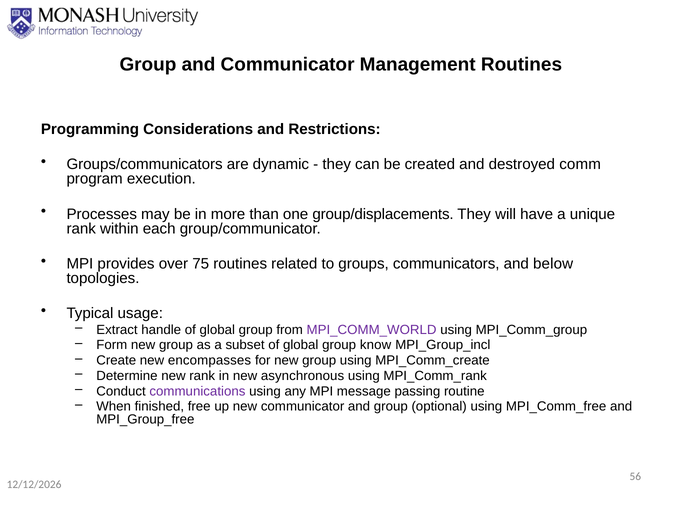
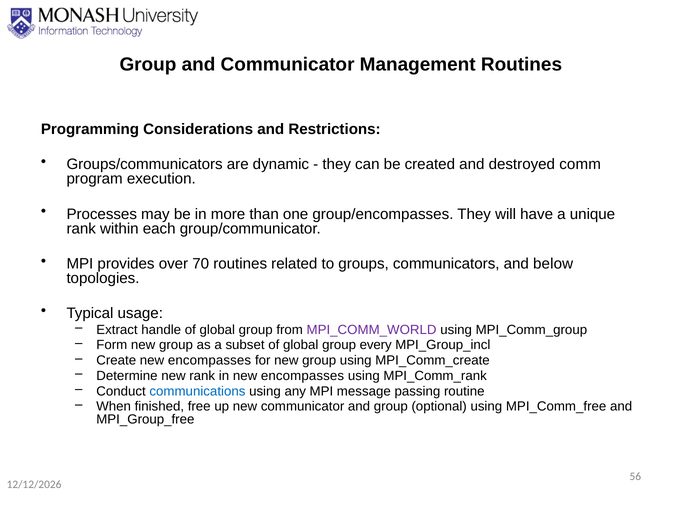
group/displacements: group/displacements -> group/encompasses (383, 214)
75: 75 -> 70 (201, 264)
know: know -> every (376, 345)
in new asynchronous: asynchronous -> encompasses (303, 376)
communications colour: purple -> blue (197, 392)
